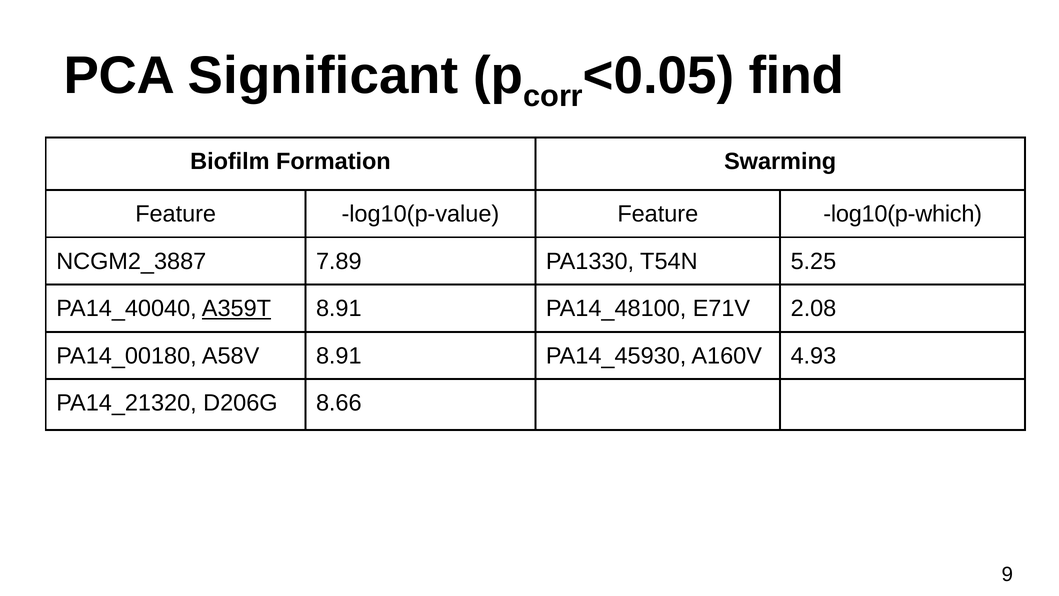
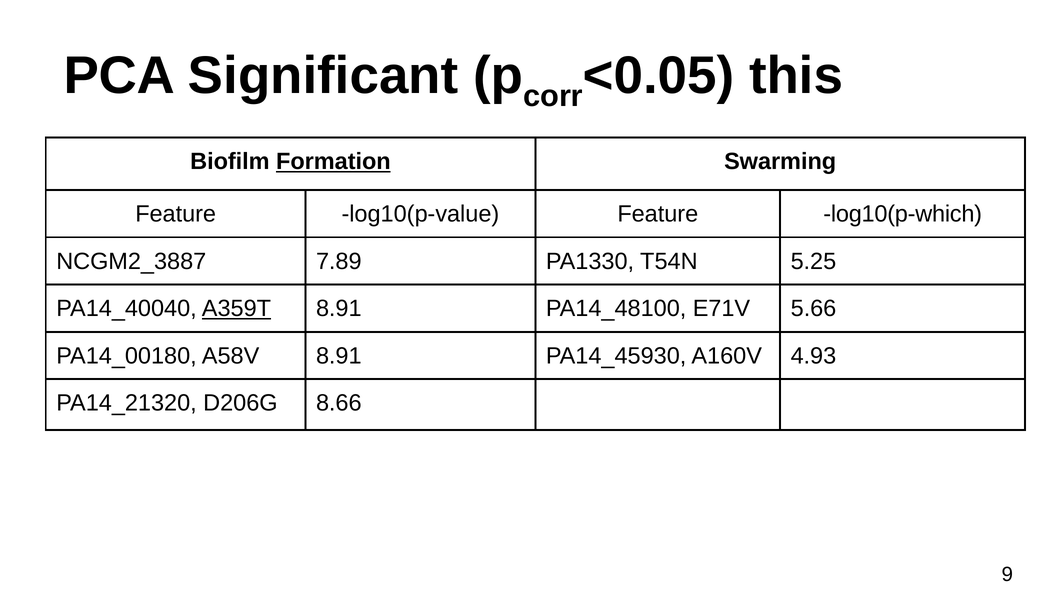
find: find -> this (796, 76)
Formation underline: none -> present (333, 161)
2.08: 2.08 -> 5.66 (814, 308)
